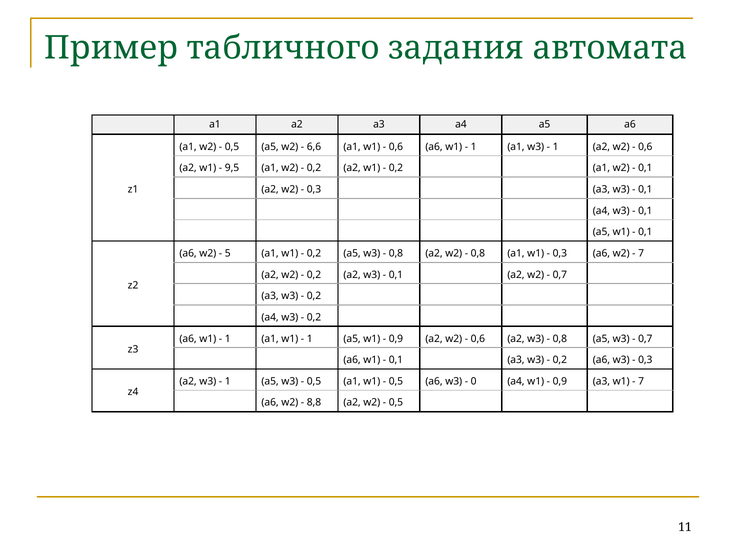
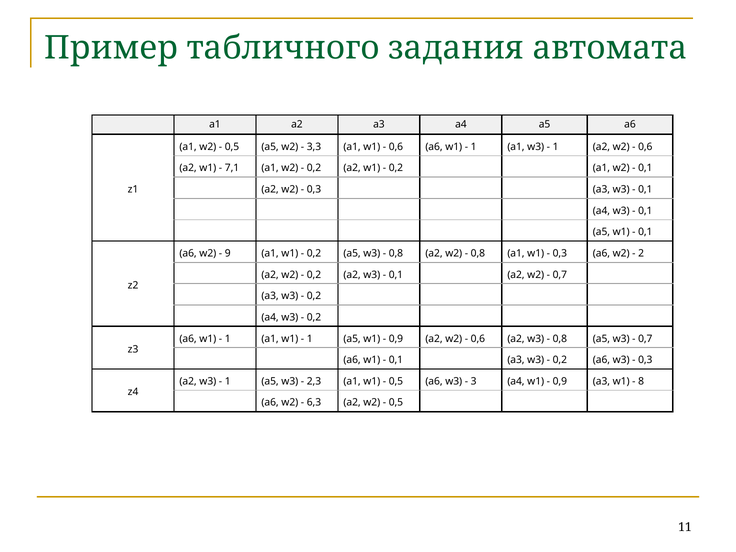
6,6: 6,6 -> 3,3 (314, 147)
9,5: 9,5 -> 7,1 (232, 168)
5: 5 -> 9 (228, 253)
7: 7 -> 2 (641, 253)
0,5: 0,5 -> 2,3 (314, 381)
0: 0 -> 3 (474, 381)
7: 7 -> 8 (641, 381)
8,8: 8,8 -> 6,3 (314, 403)
